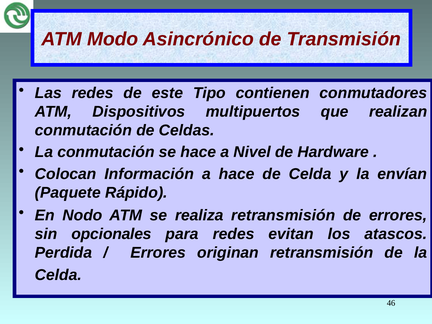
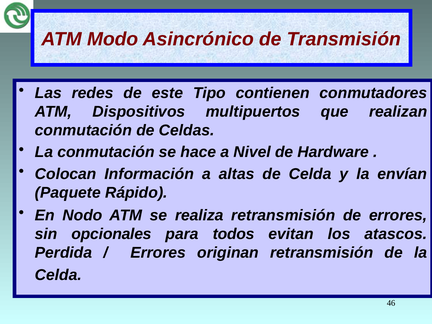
a hace: hace -> altas (237, 174)
para redes: redes -> todos (234, 234)
